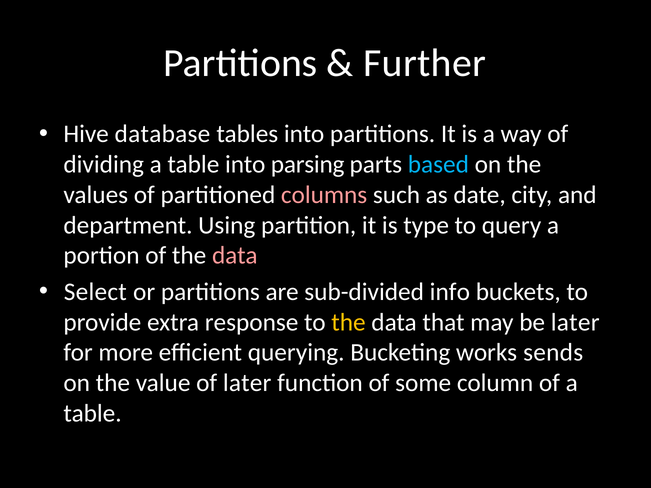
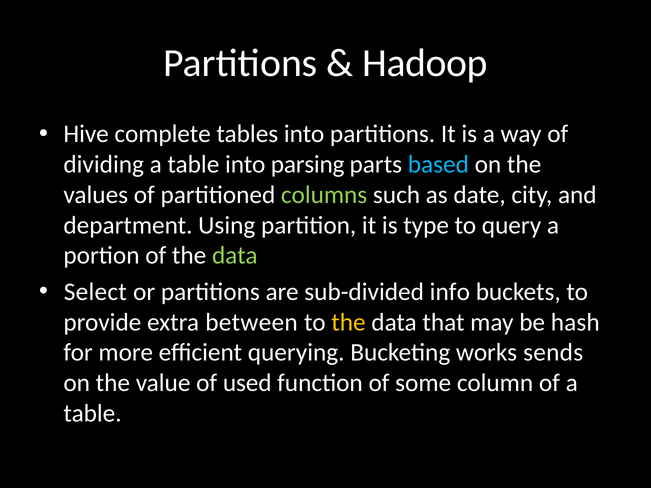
Further: Further -> Hadoop (425, 63)
database: database -> complete (163, 134)
columns colour: pink -> light green (324, 195)
data colour: pink -> light green (235, 256)
response: response -> between (251, 322)
be later: later -> hash (575, 322)
of later: later -> used (247, 383)
